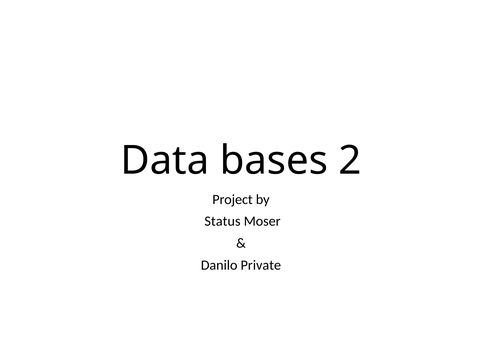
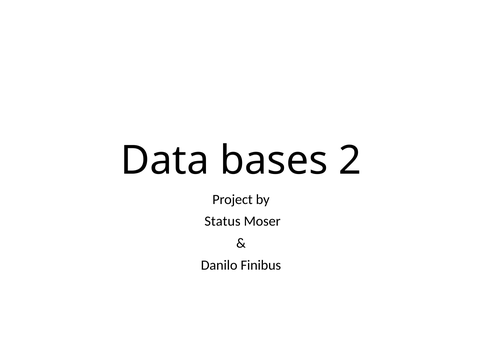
Private: Private -> Finibus (261, 265)
